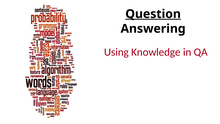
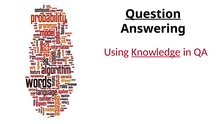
Knowledge underline: none -> present (156, 52)
